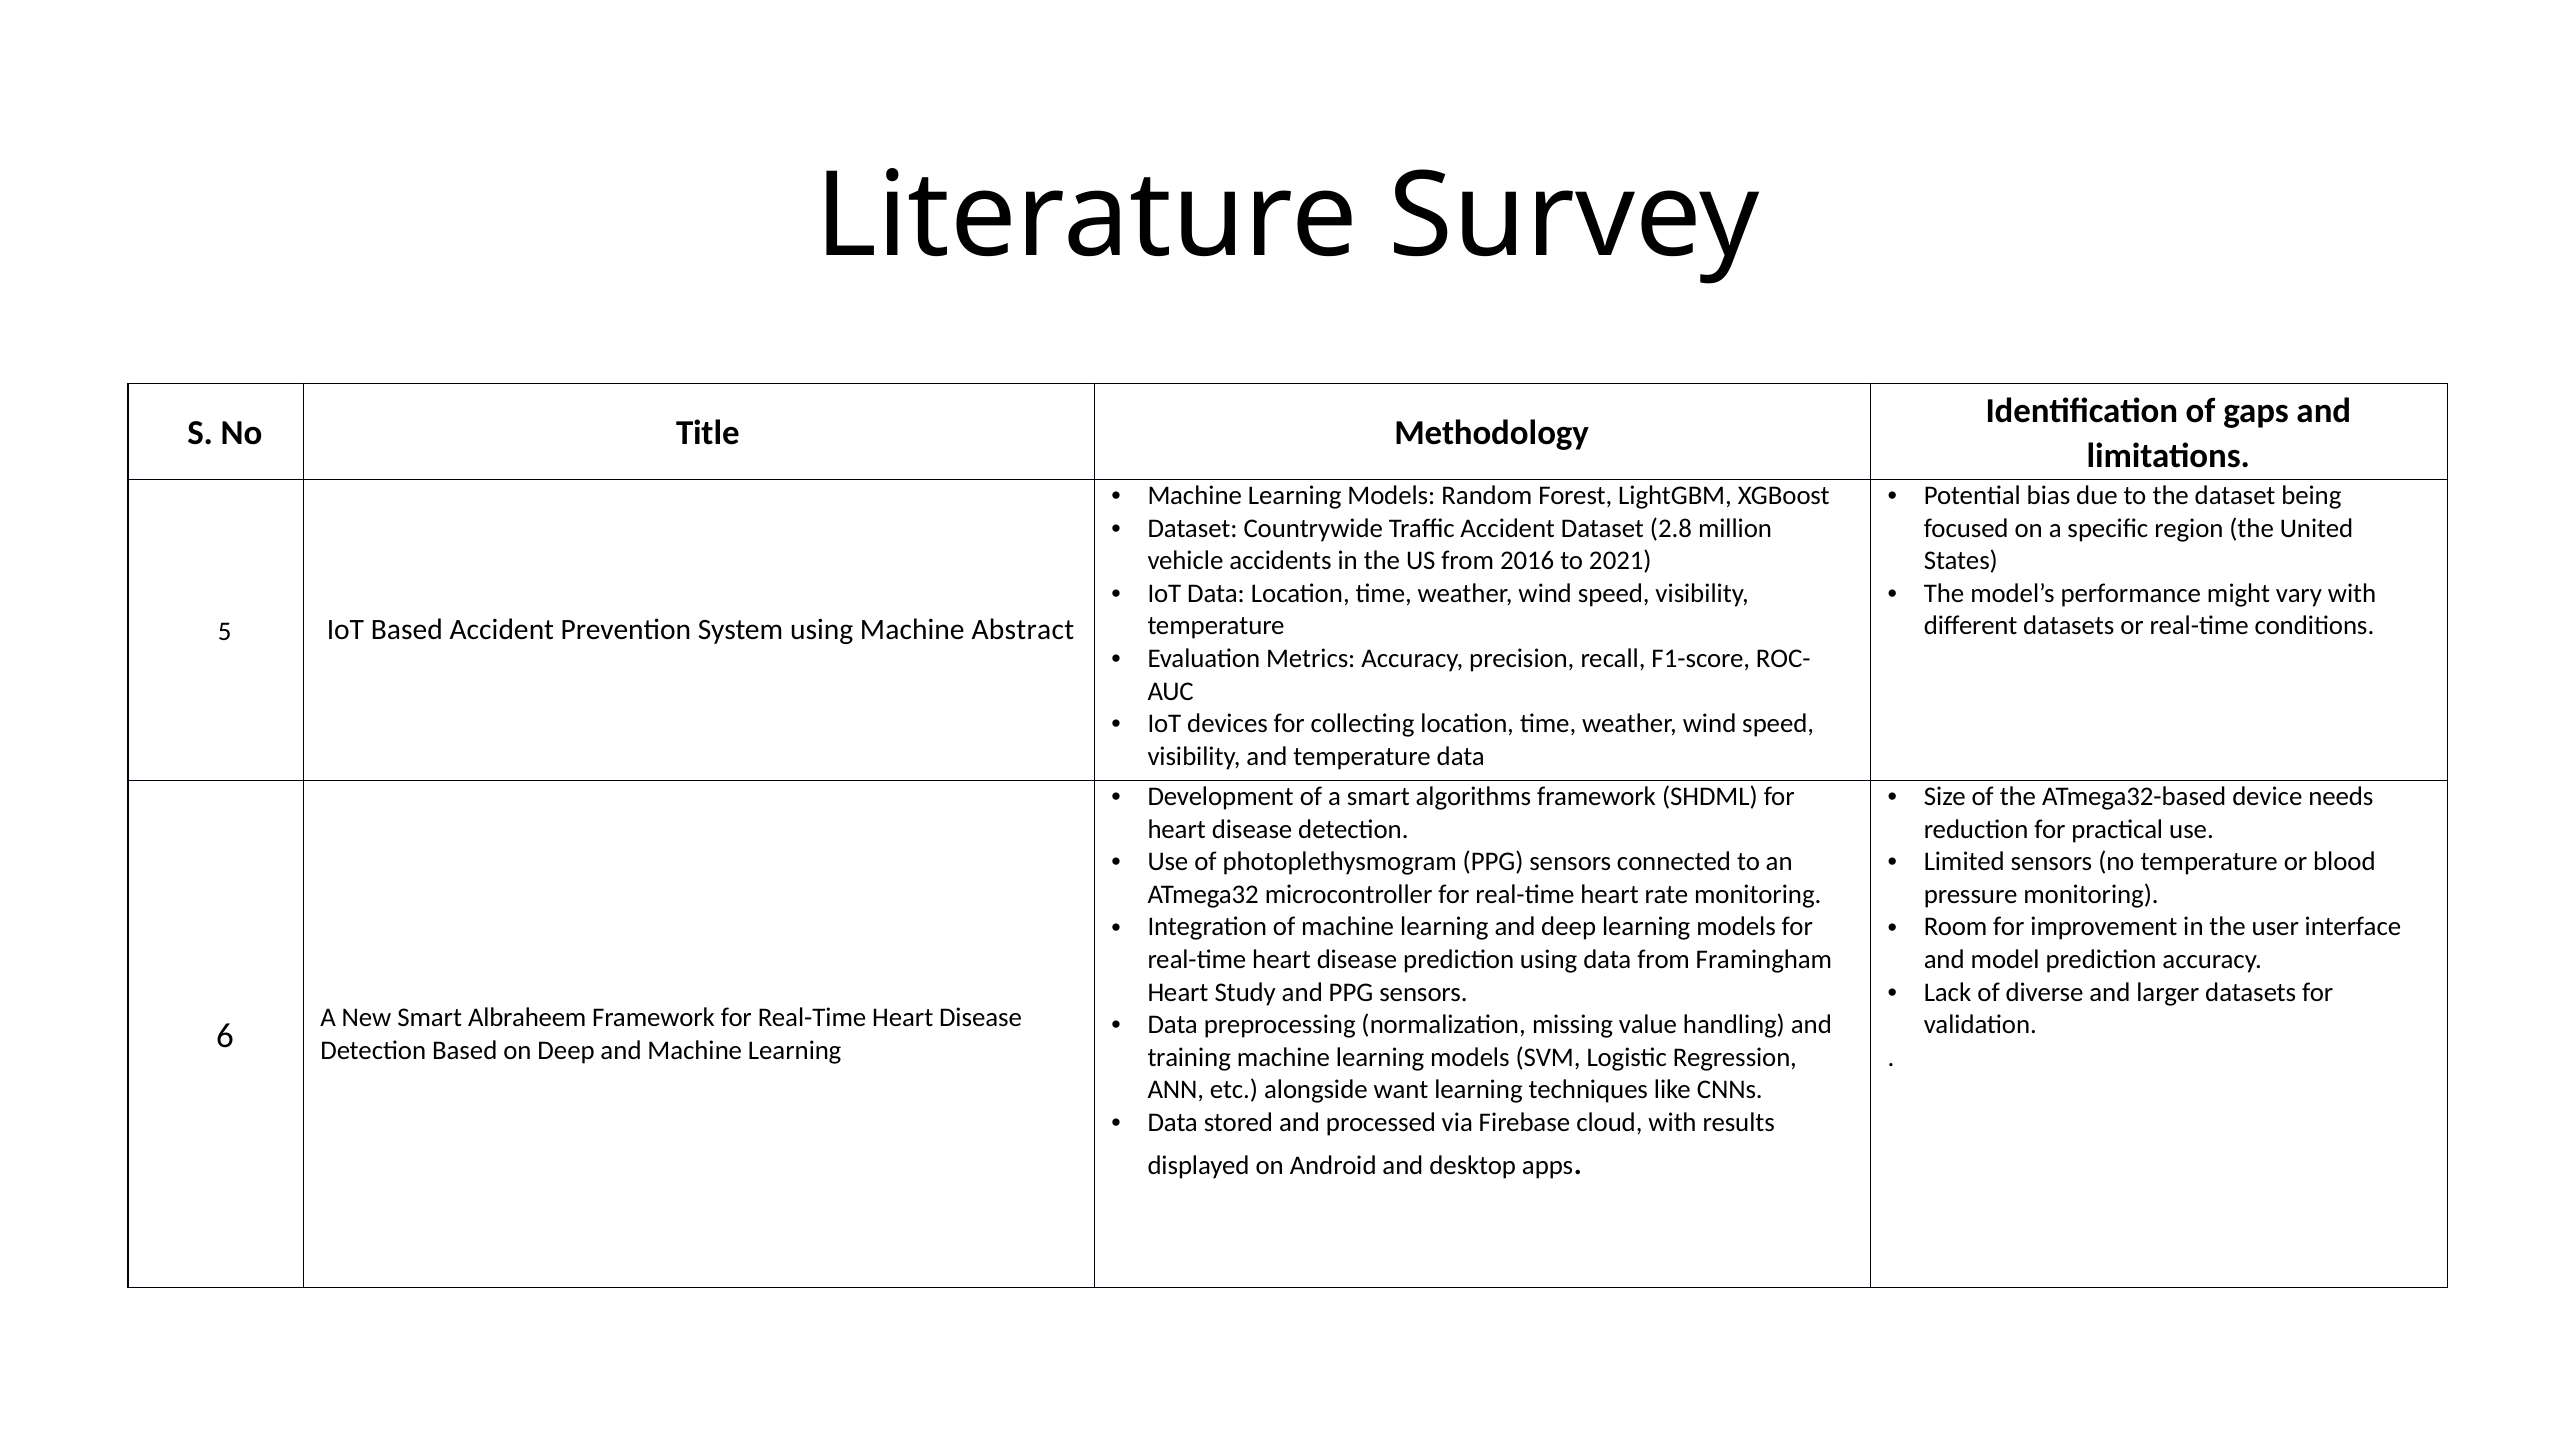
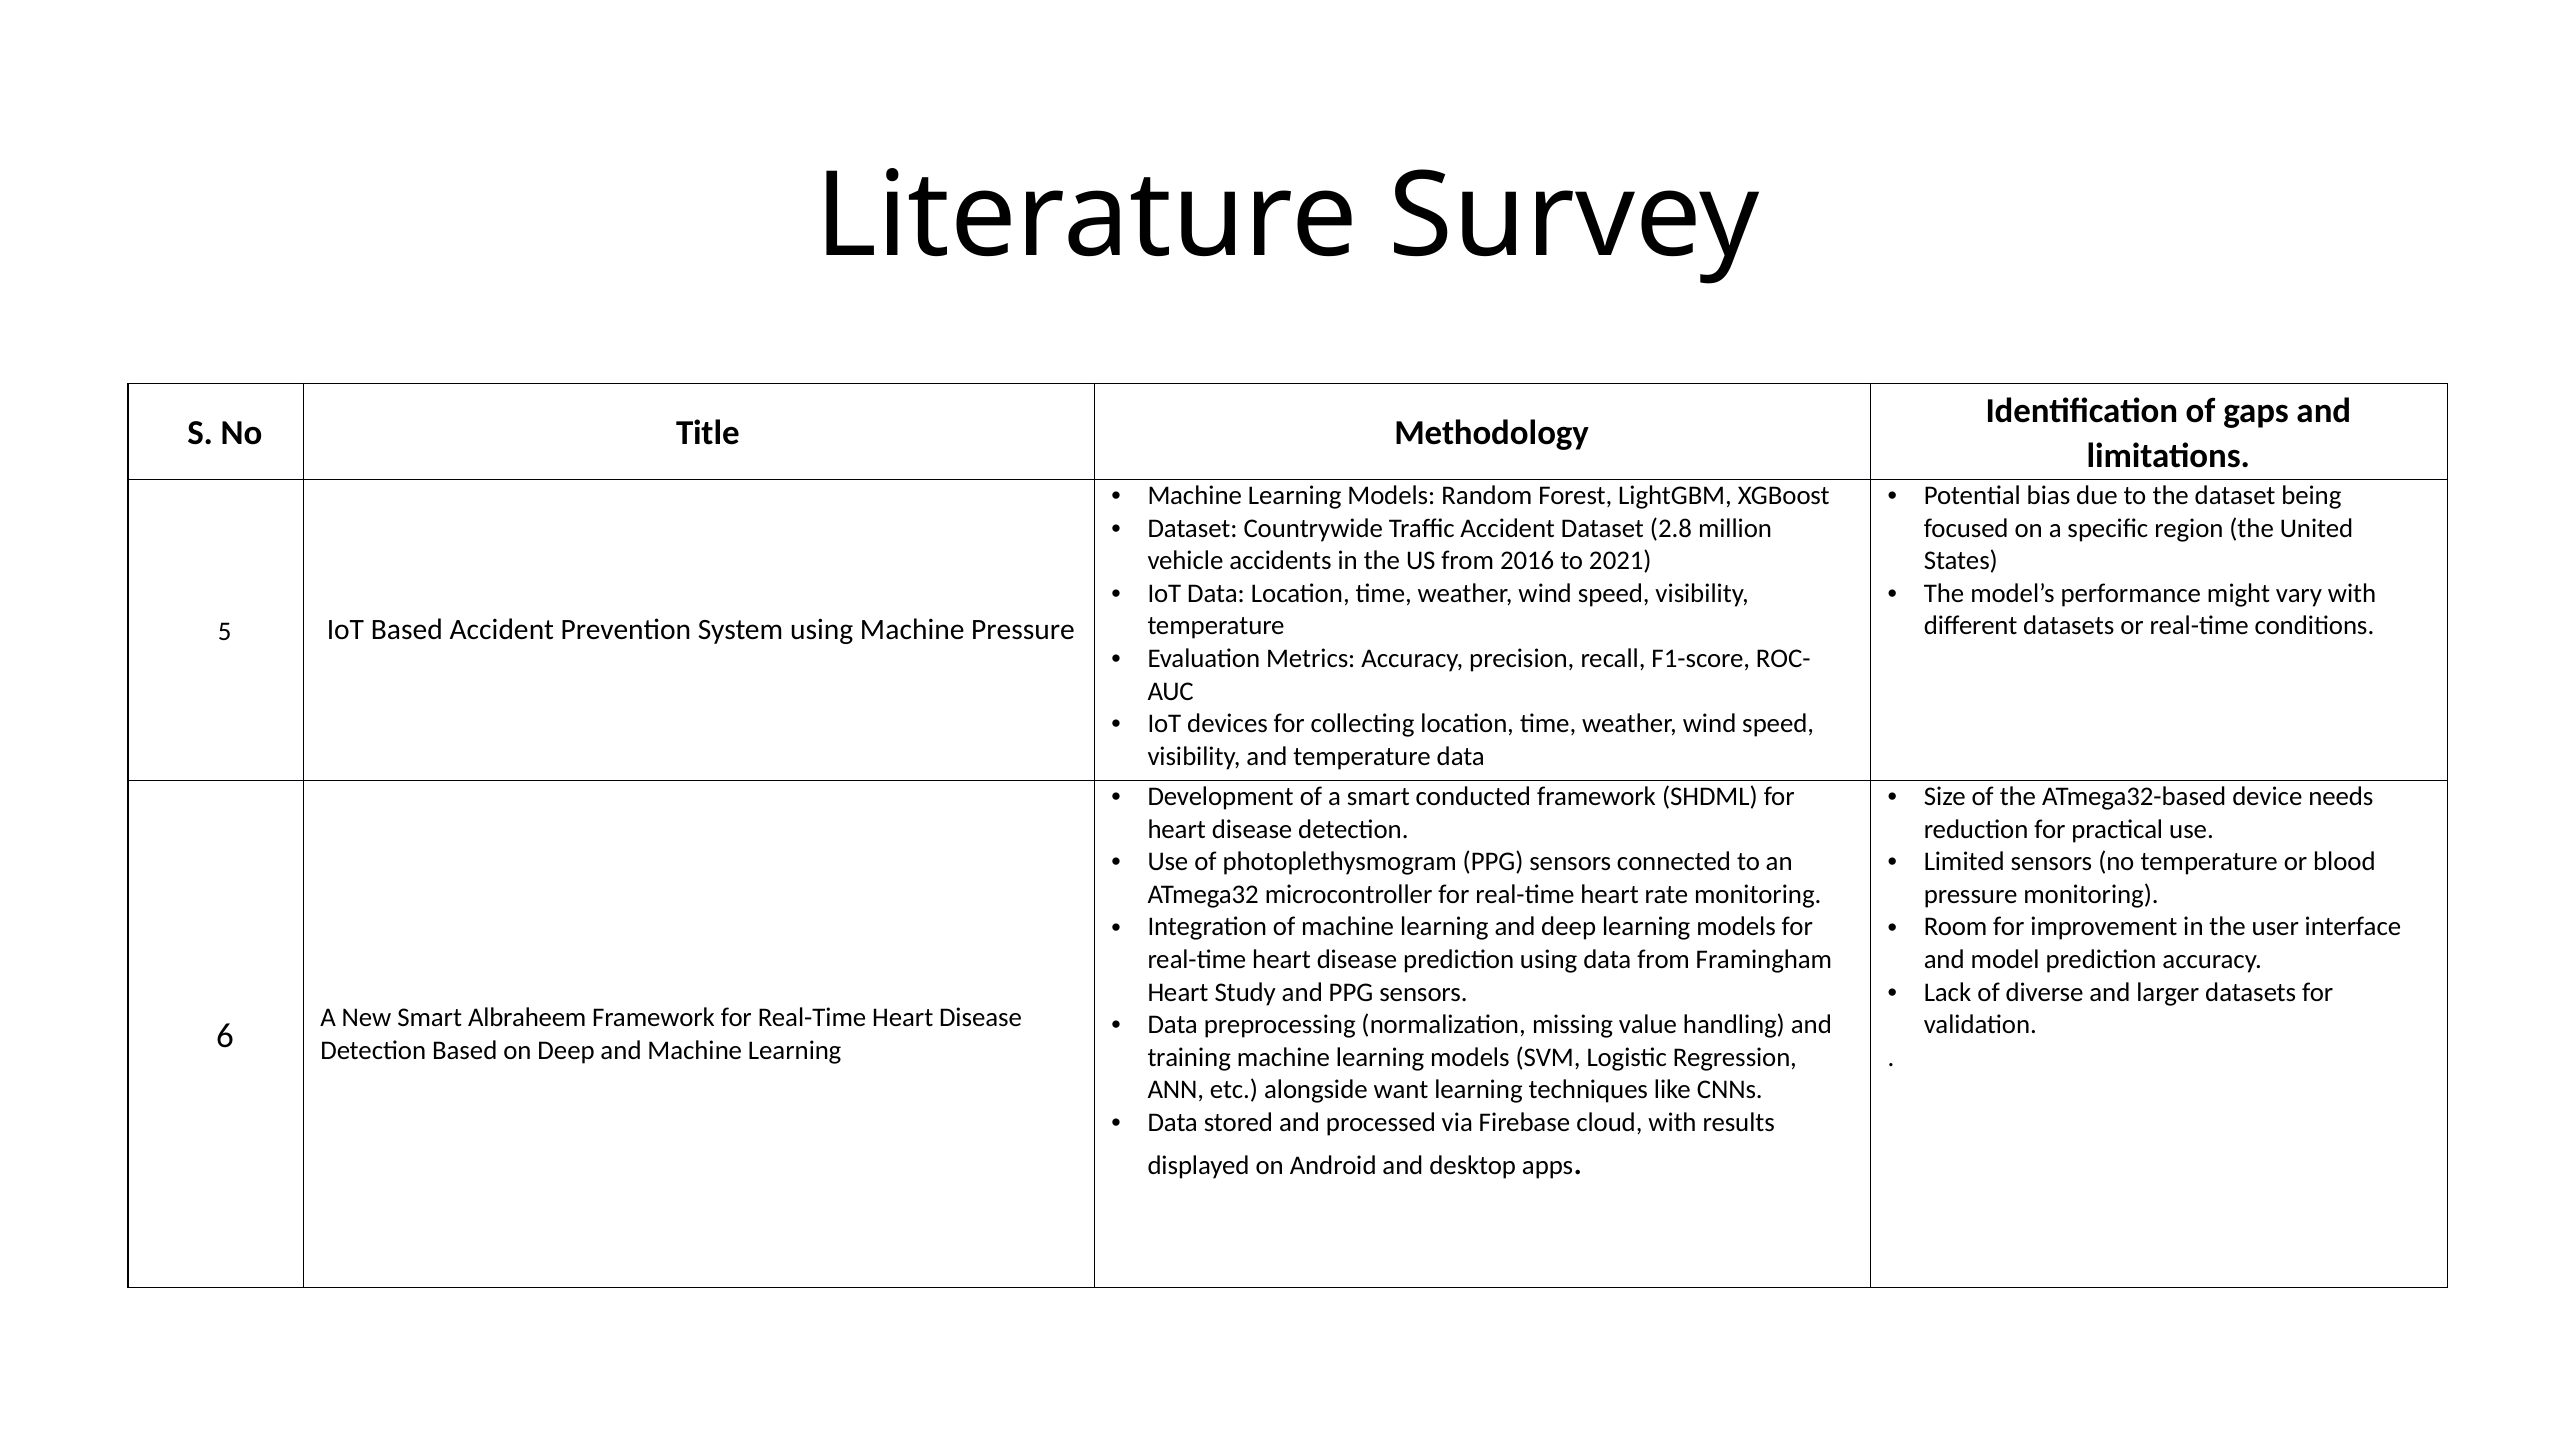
Machine Abstract: Abstract -> Pressure (1023, 630)
algorithms: algorithms -> conducted (1473, 797)
